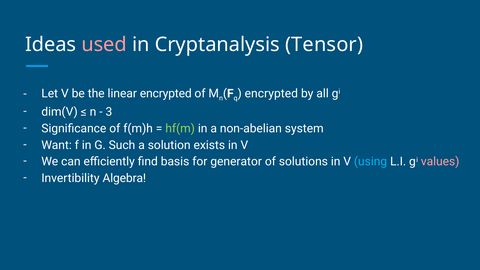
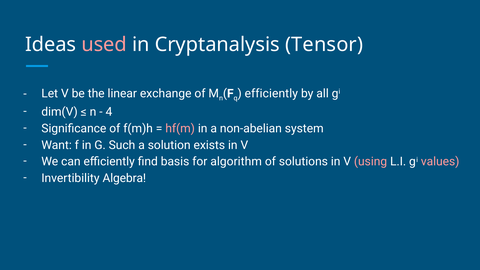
linear encrypted: encrypted -> exchange (166, 93)
encrypted: encrypted -> efficiently (271, 93)
3: 3 -> 4 (109, 112)
hf(m colour: light green -> pink (180, 129)
generator: generator -> algorithm (236, 162)
using colour: light blue -> pink (371, 162)
